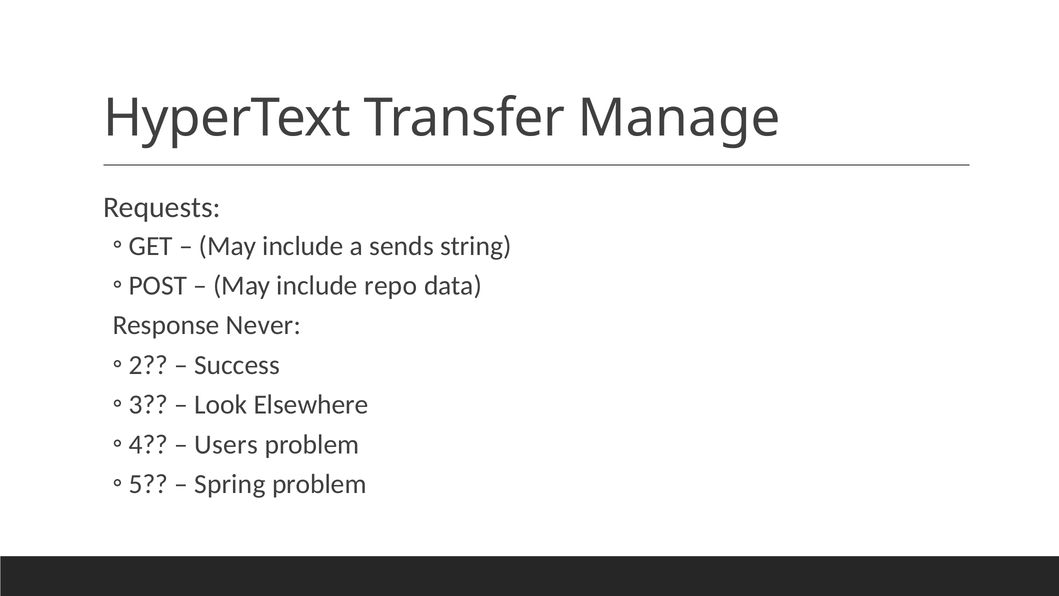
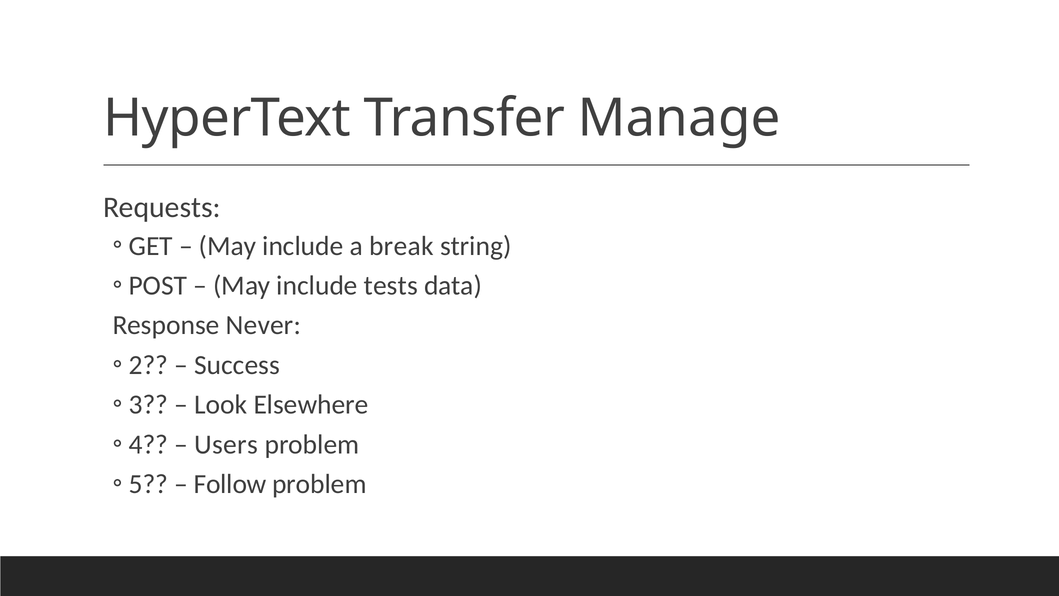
sends: sends -> break (401, 246)
repo: repo -> tests (391, 285)
Spring: Spring -> Follow (230, 484)
